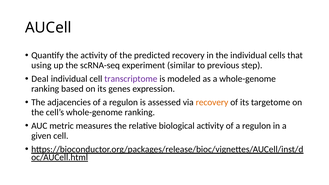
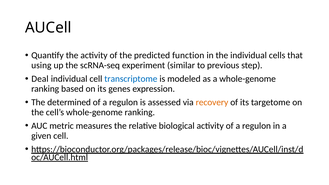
predicted recovery: recovery -> function (188, 55)
transcriptome colour: purple -> blue (131, 79)
adjacencies: adjacencies -> determined (69, 102)
